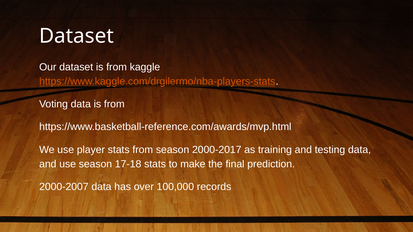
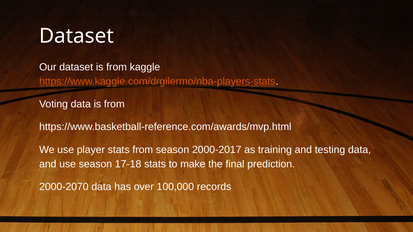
2000-2007: 2000-2007 -> 2000-2070 (64, 187)
